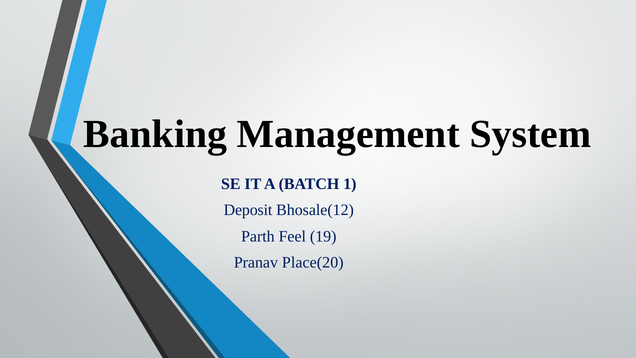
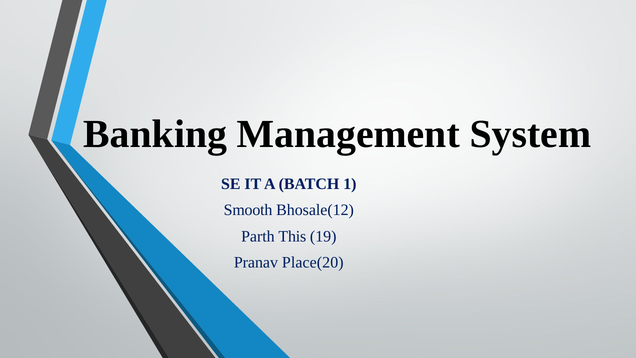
Deposit: Deposit -> Smooth (248, 210)
Feel: Feel -> This (292, 236)
